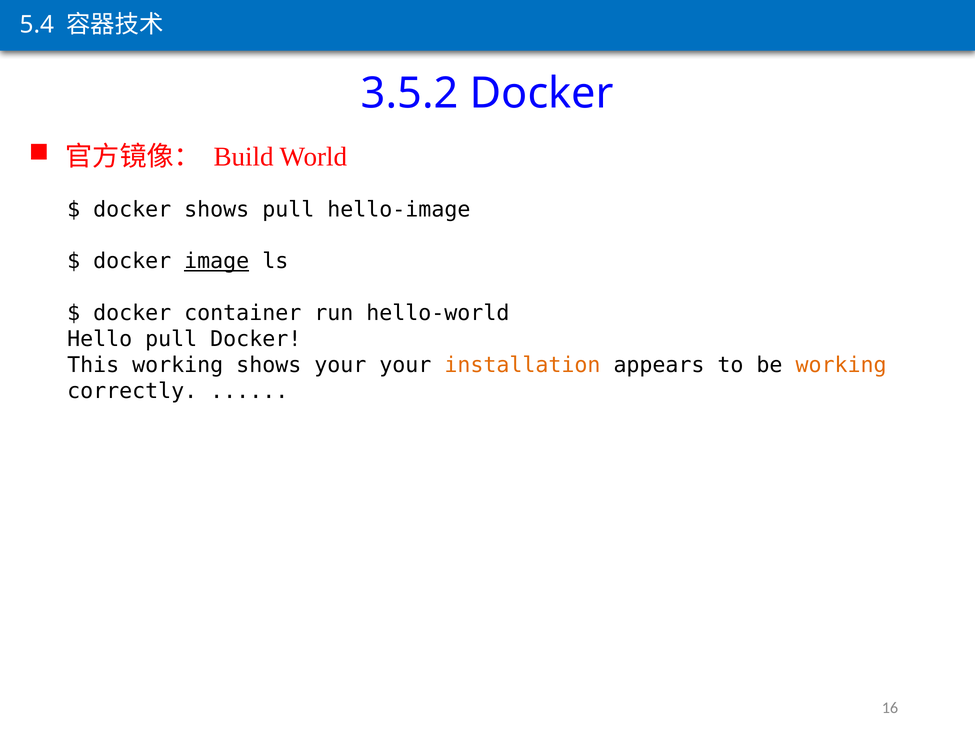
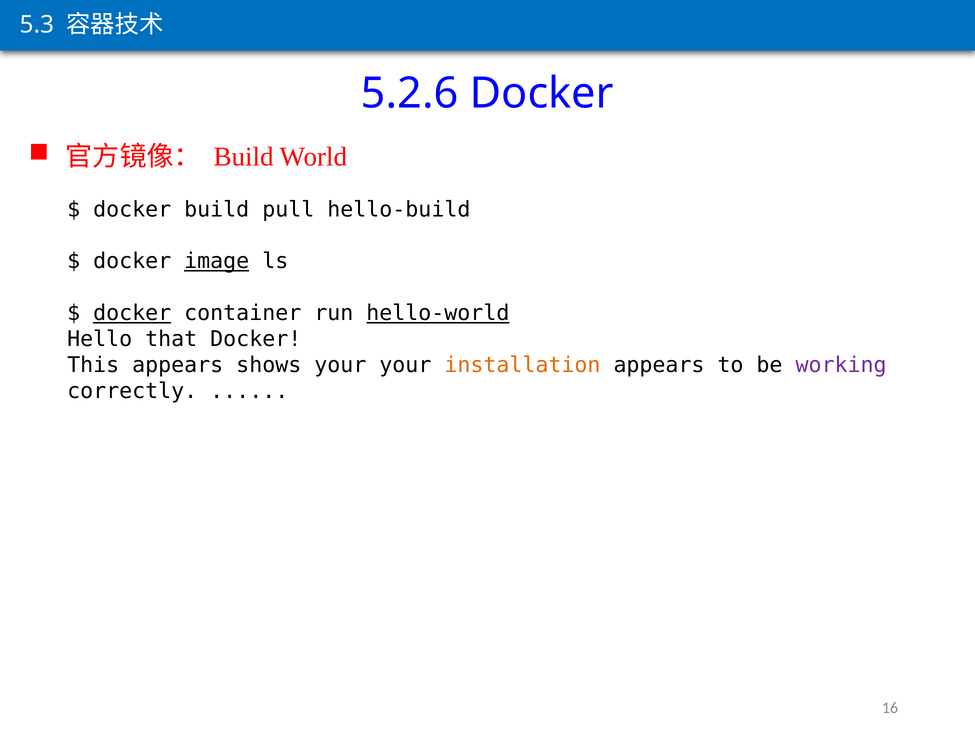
5.4: 5.4 -> 5.3 (37, 25)
3.5.2: 3.5.2 -> 5.2.6 (410, 93)
docker shows: shows -> build (217, 209)
hello-image: hello-image -> hello-build (399, 209)
docker underline: none -> present (132, 313)
hello-world underline: none -> present (438, 313)
Hello pull: pull -> that (171, 339)
This working: working -> appears (178, 365)
working colour: orange -> purple (841, 365)
